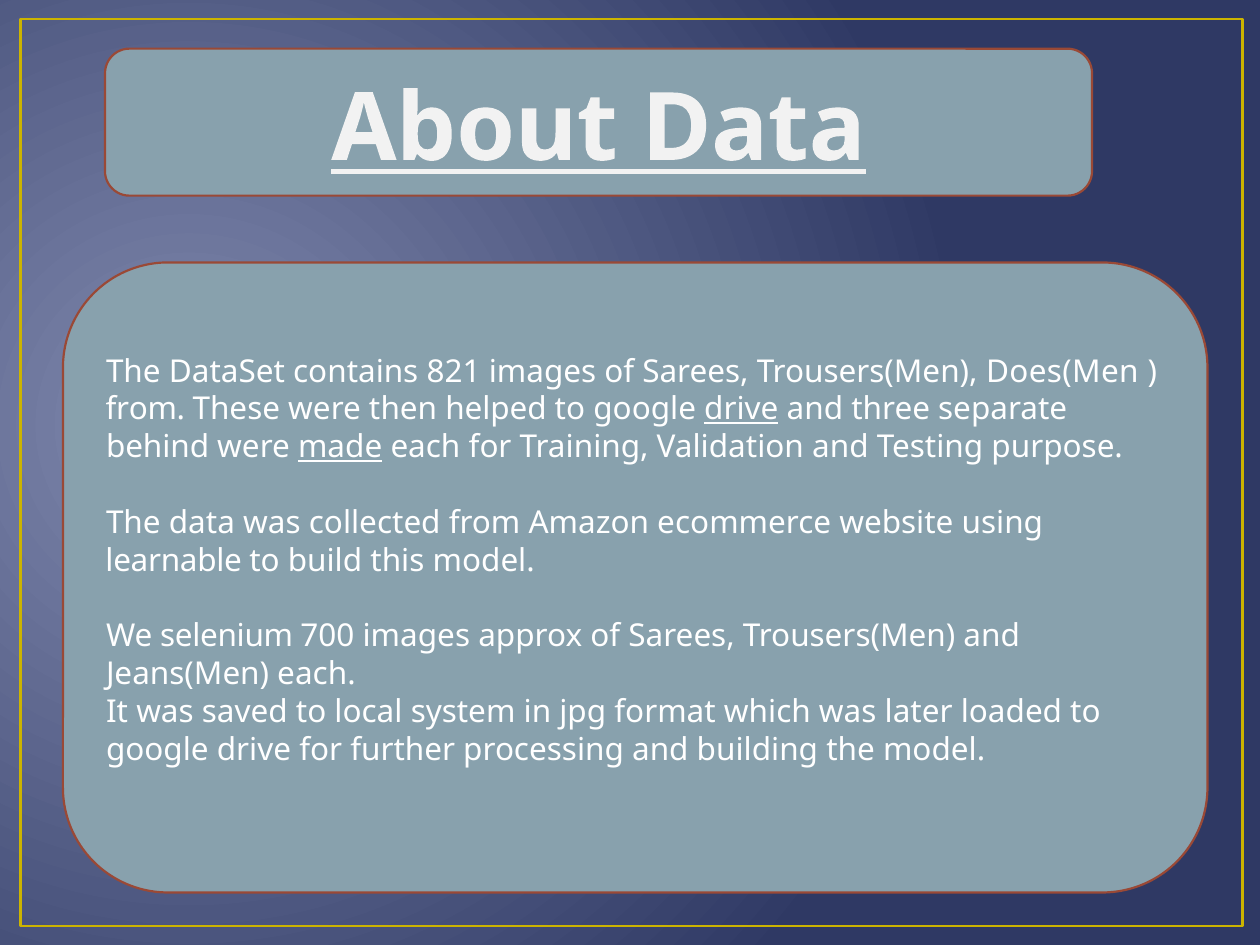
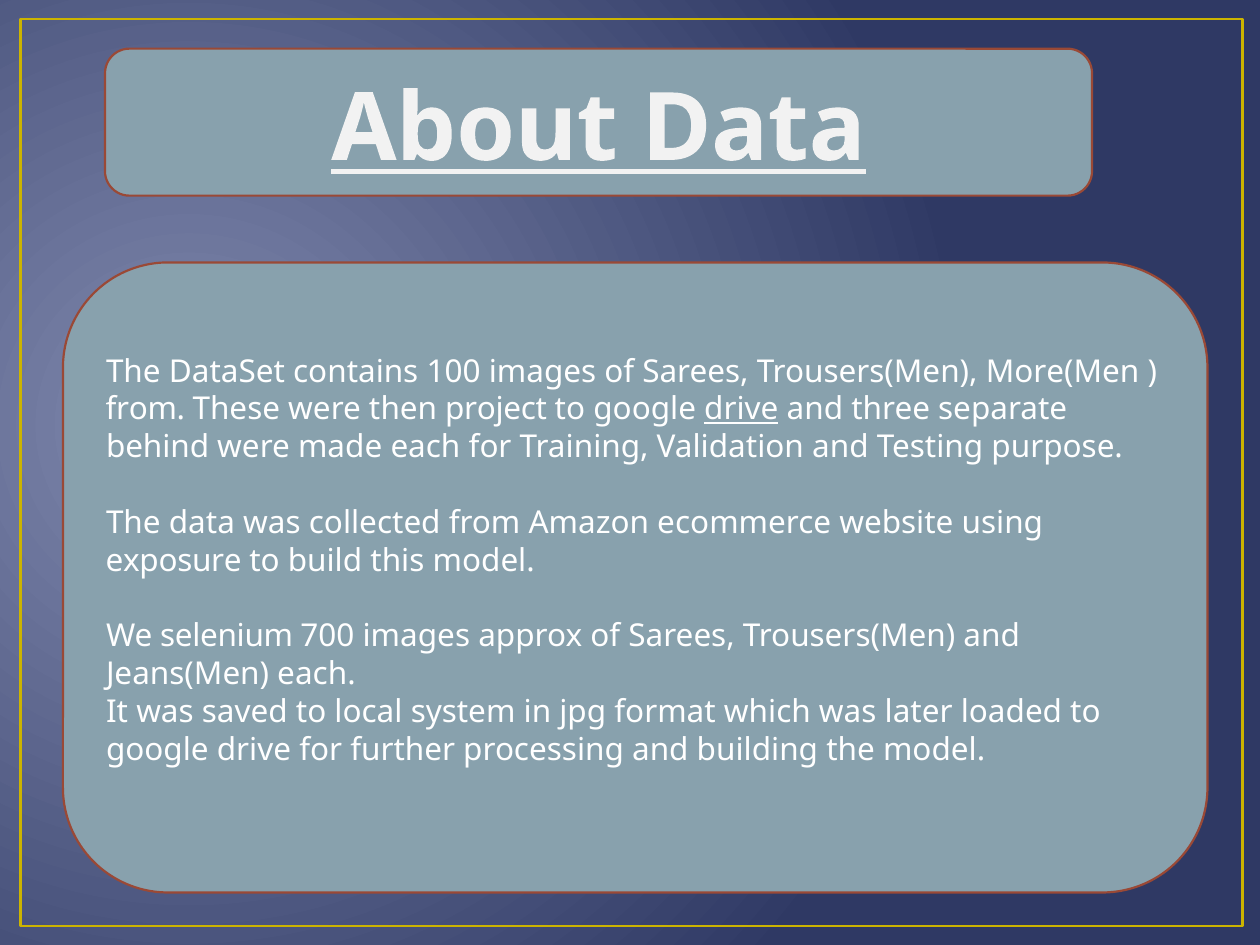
821: 821 -> 100 (454, 372)
Does(Men: Does(Men -> More(Men (1063, 372)
helped: helped -> project (496, 410)
made underline: present -> none (340, 447)
learnable: learnable -> exposure (174, 561)
